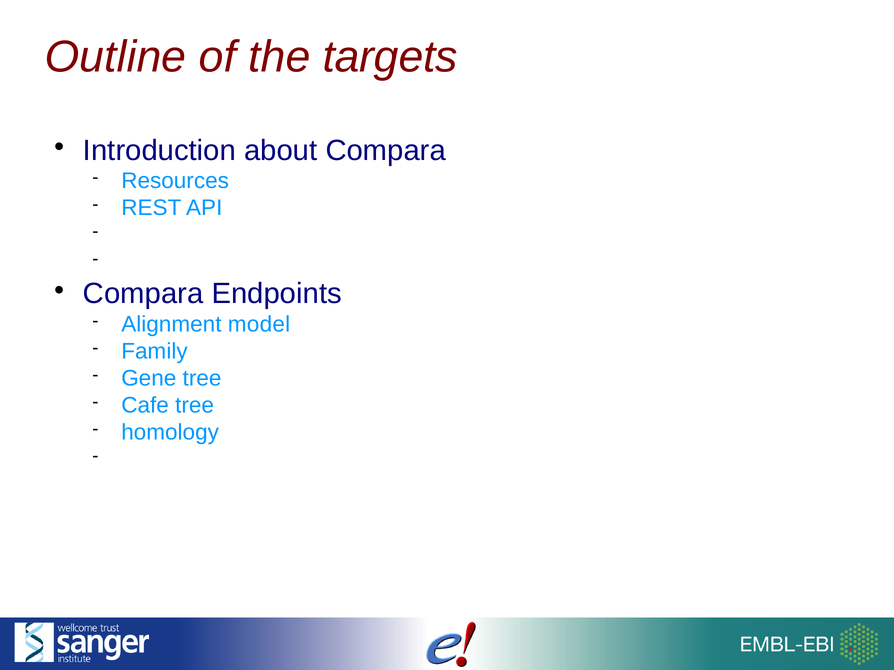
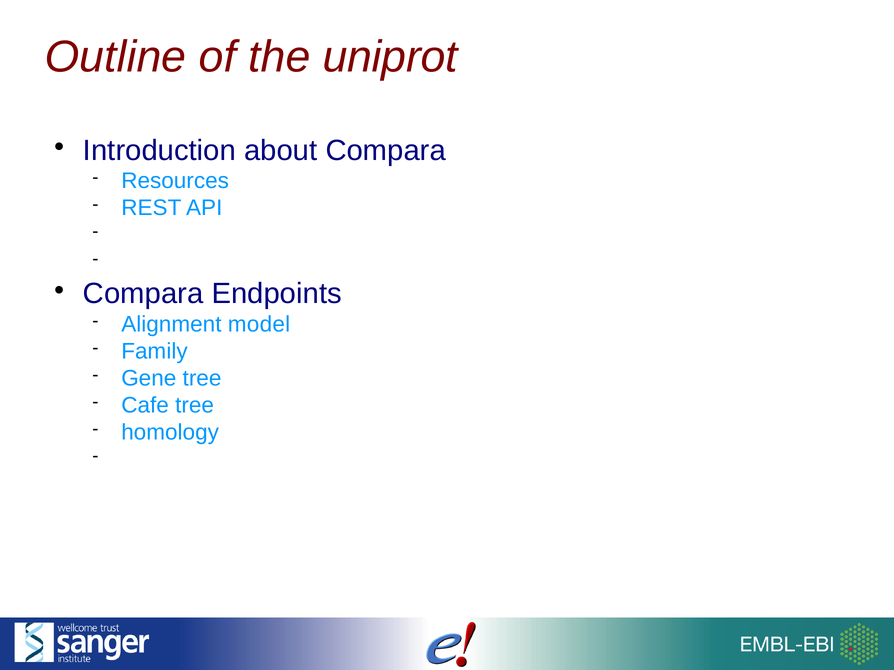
targets: targets -> uniprot (390, 57)
